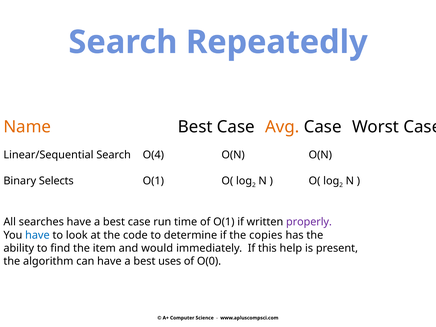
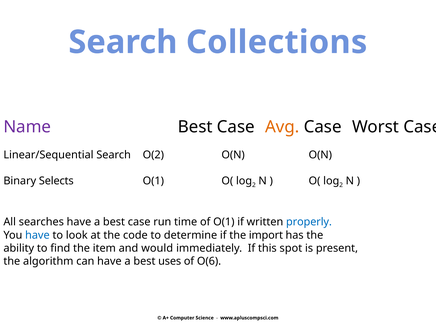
Repeatedly: Repeatedly -> Collections (277, 42)
Name colour: orange -> purple (27, 127)
O(4: O(4 -> O(2 (153, 155)
properly colour: purple -> blue (309, 222)
copies: copies -> import (266, 235)
help: help -> spot (291, 248)
O(0: O(0 -> O(6 (209, 261)
